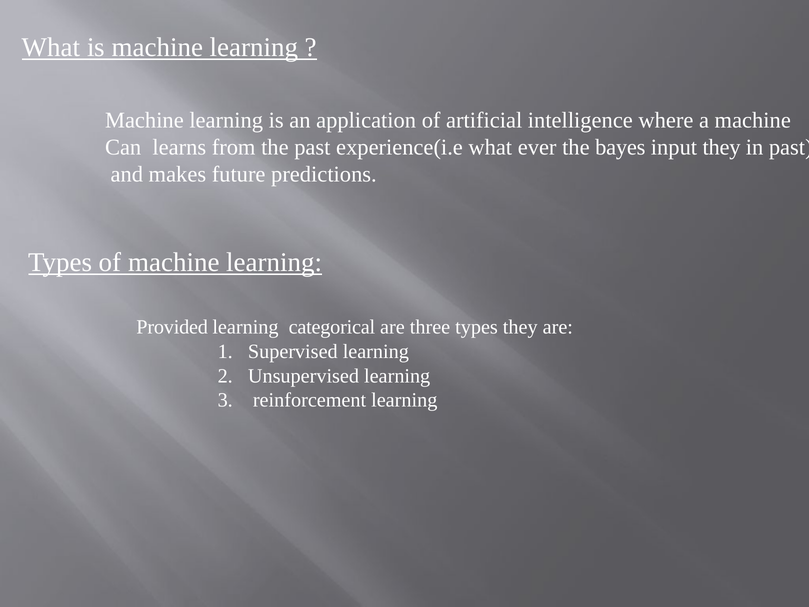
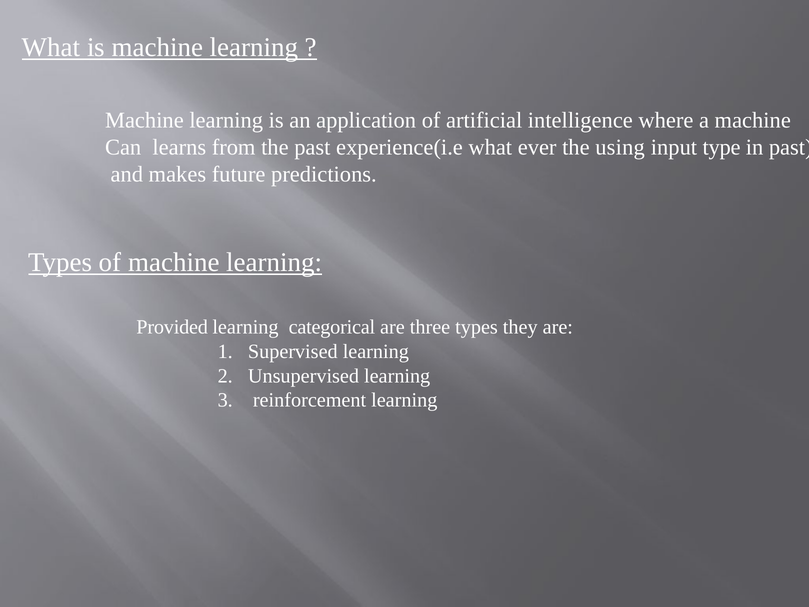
bayes: bayes -> using (620, 147)
input they: they -> type (722, 147)
